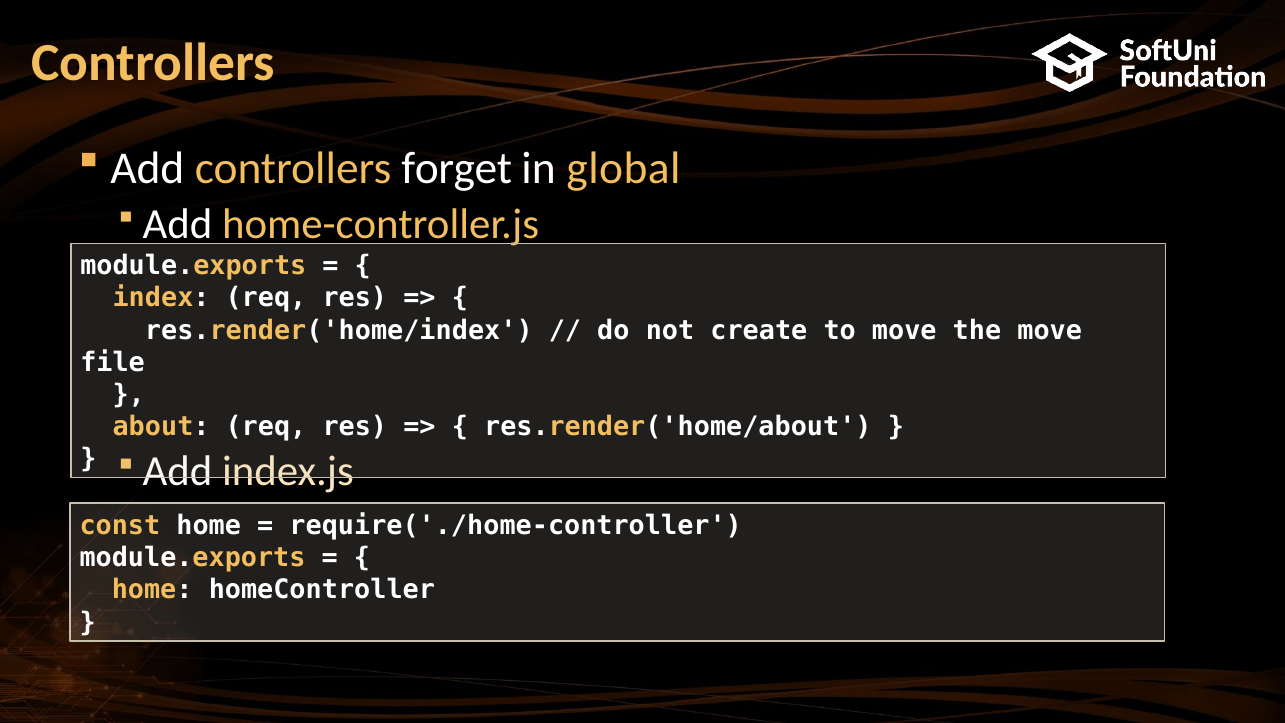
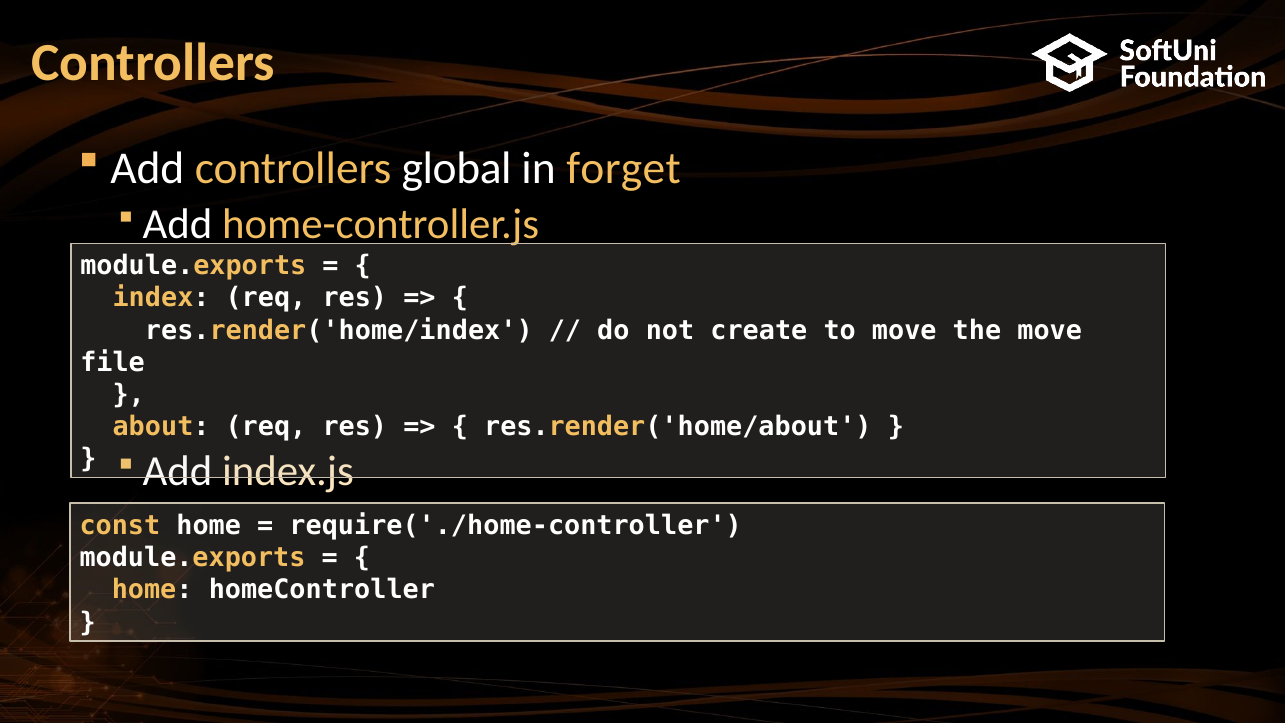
forget: forget -> global (457, 169)
global: global -> forget (624, 169)
